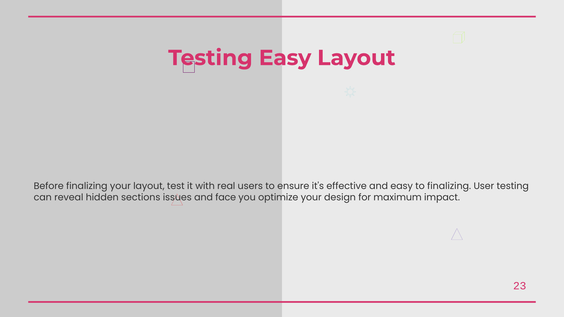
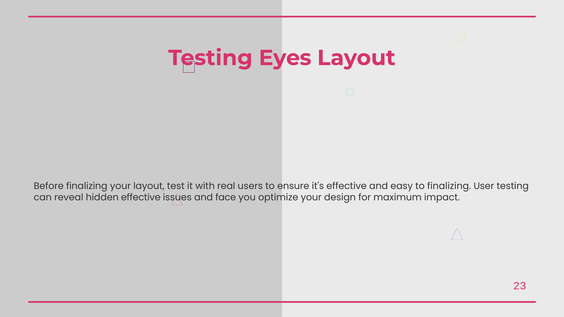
Testing Easy: Easy -> Eyes (285, 58)
hidden sections: sections -> effective (141, 197)
